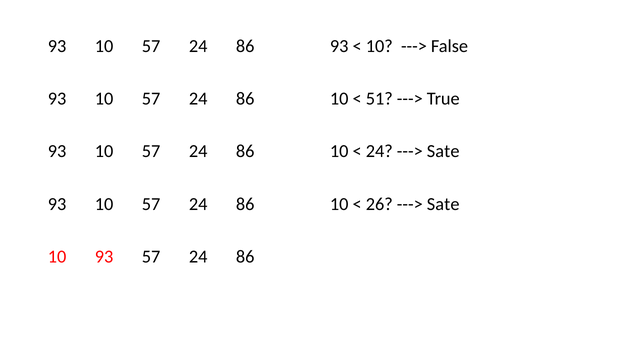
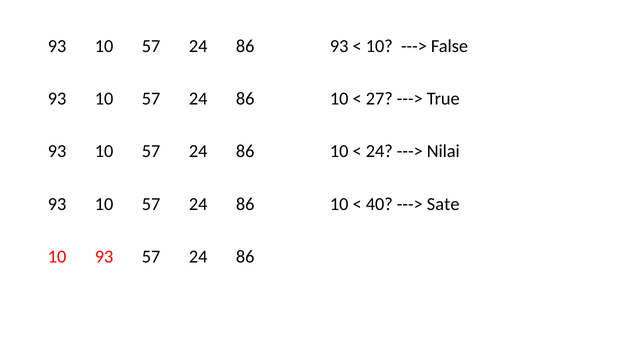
51: 51 -> 27 (379, 99)
Sate: Sate -> Nilai (443, 151)
26: 26 -> 40 (379, 204)
